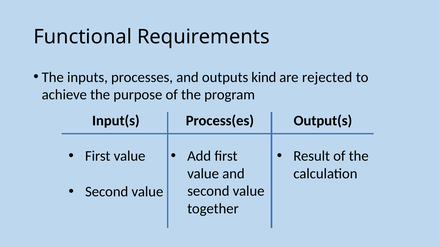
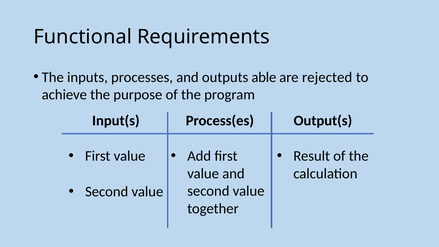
kind: kind -> able (264, 77)
